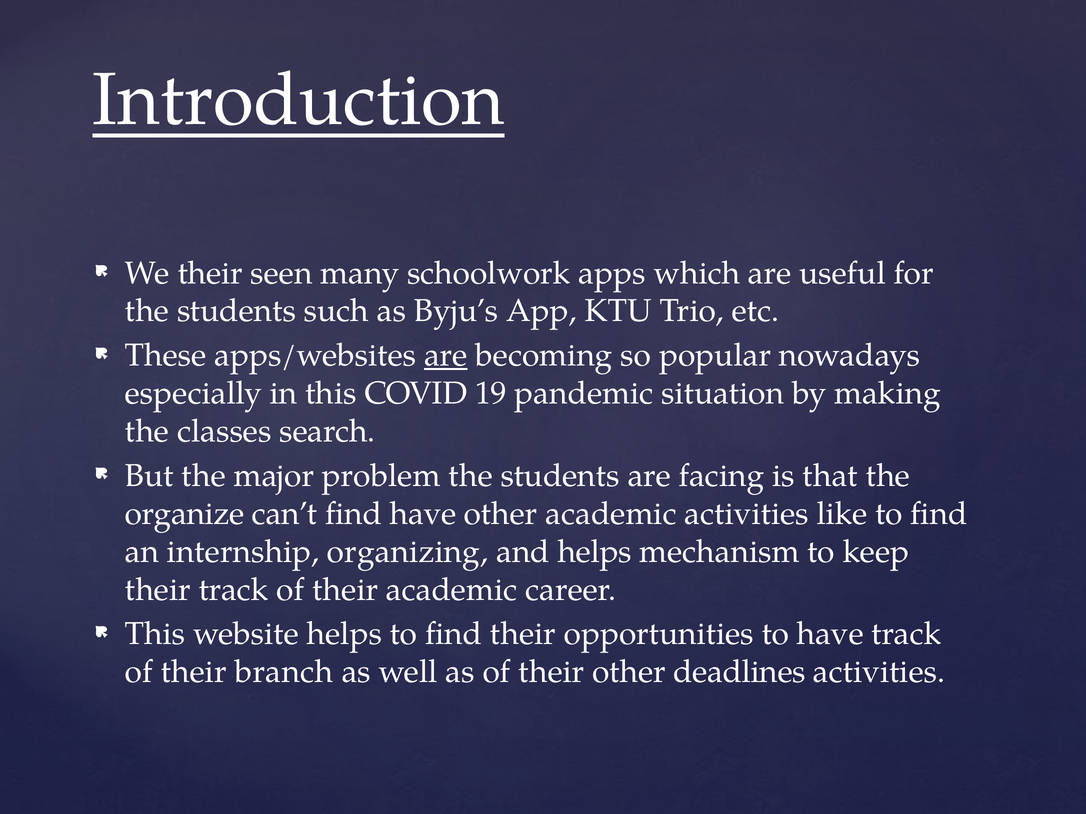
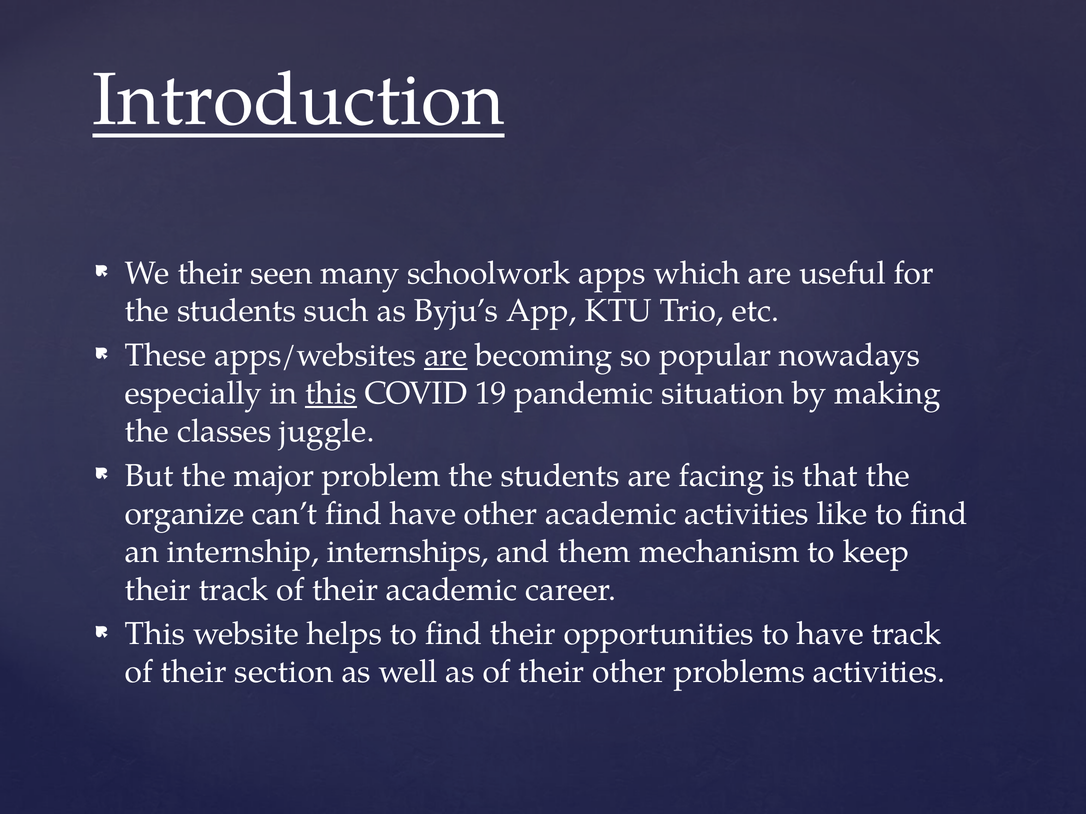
this underline: none -> present (331, 394)
search: search -> juggle (327, 432)
organizing: organizing -> internships (408, 552)
and helps: helps -> them (594, 552)
branch: branch -> section (284, 672)
deadlines: deadlines -> problems (739, 672)
